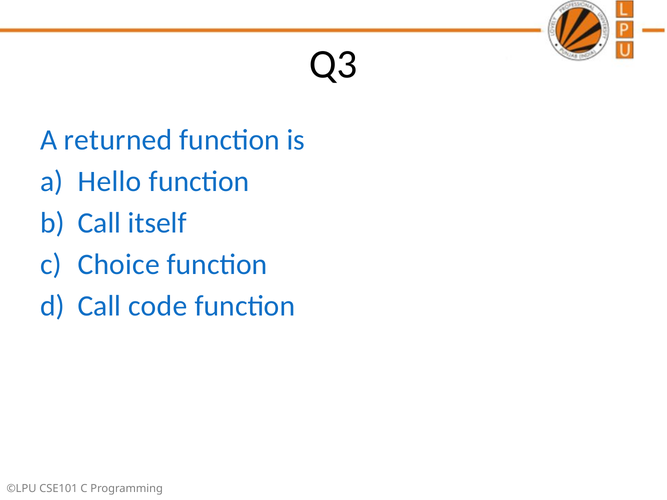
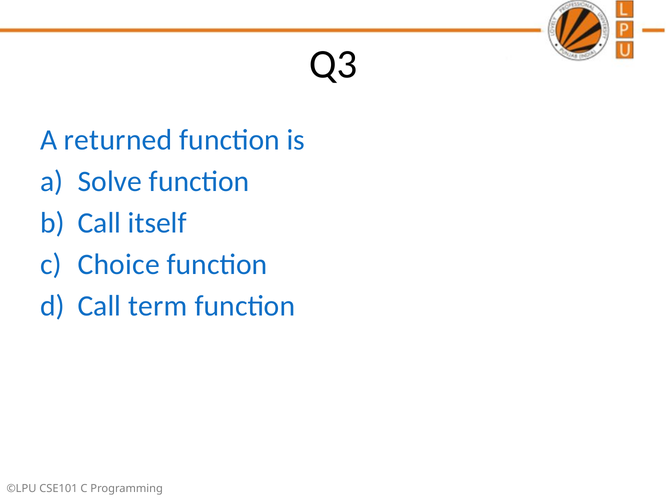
Hello: Hello -> Solve (110, 181)
code: code -> term (158, 306)
